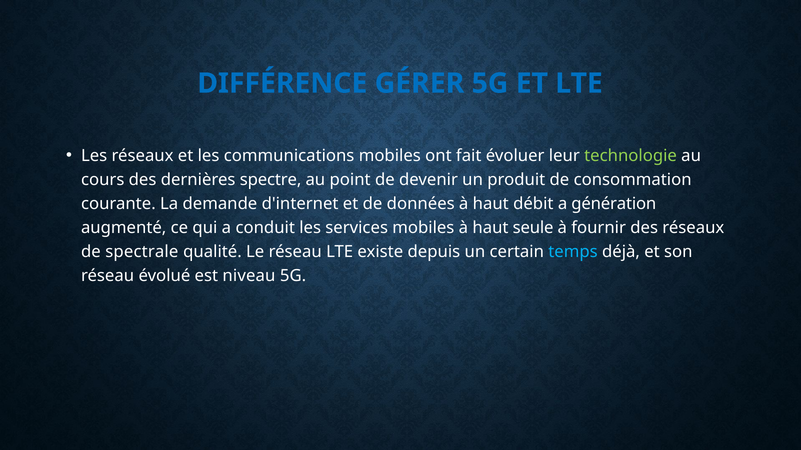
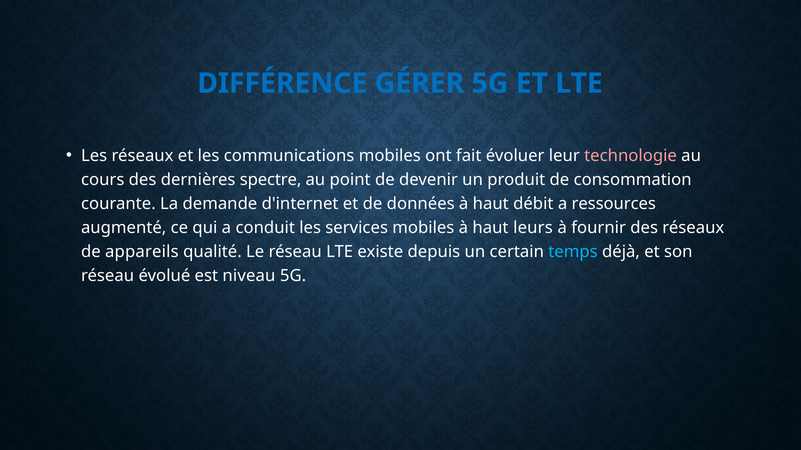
technologie colour: light green -> pink (631, 156)
génération: génération -> ressources (614, 204)
seule: seule -> leurs (533, 228)
spectrale: spectrale -> appareils (142, 252)
